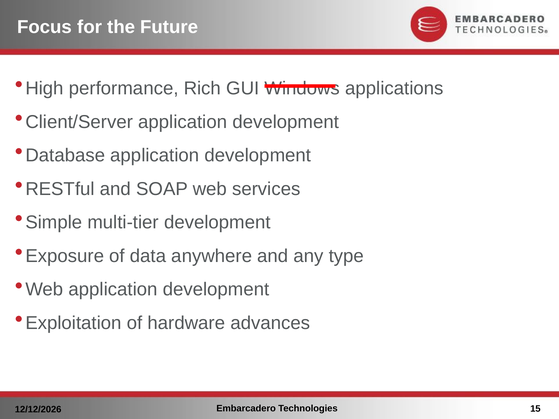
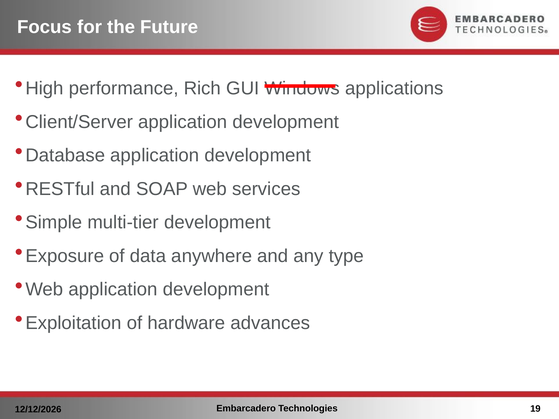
15: 15 -> 19 (535, 409)
